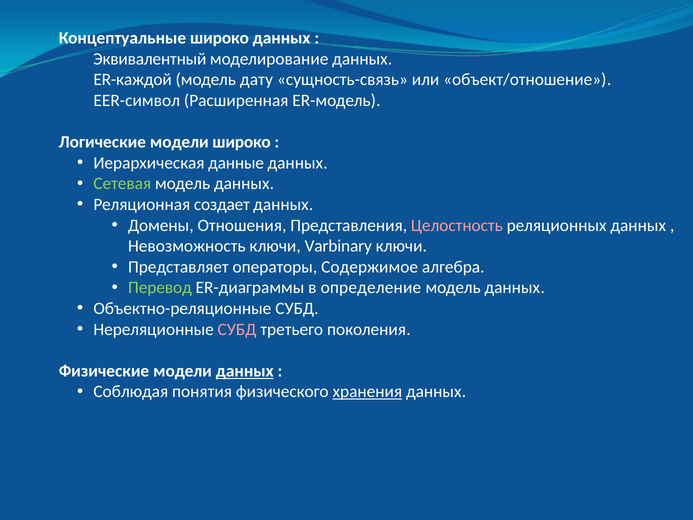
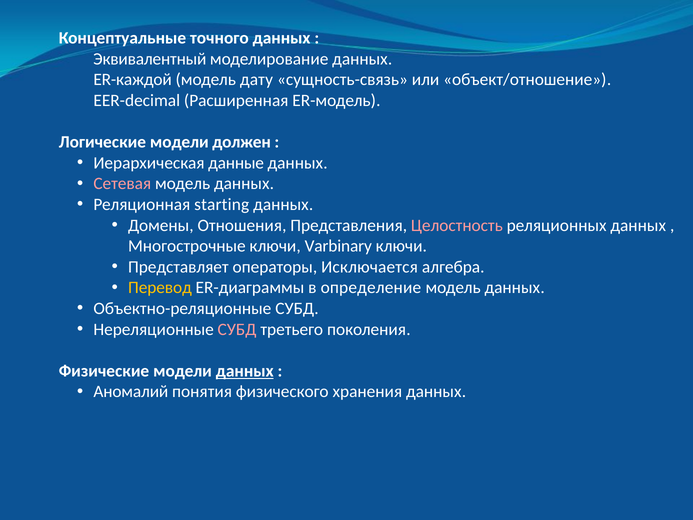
Концептуальные широко: широко -> точного (219, 38)
EER-символ: EER-символ -> EER-decimal (137, 100)
модели широко: широко -> должен (242, 142)
Сетевая colour: light green -> pink (122, 184)
создает: создает -> starting (222, 204)
Невозможность: Невозможность -> Многострочные (187, 246)
Содержимое: Содержимое -> Исключается (370, 267)
Перевод colour: light green -> yellow (160, 288)
Соблюдая: Соблюдая -> Аномалий (131, 392)
хранения underline: present -> none (367, 392)
